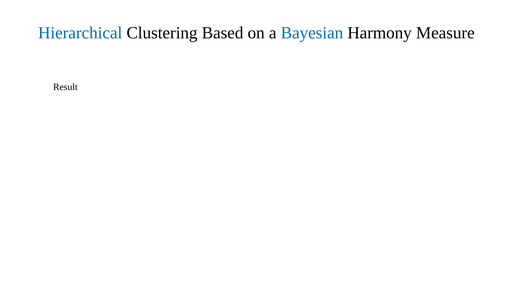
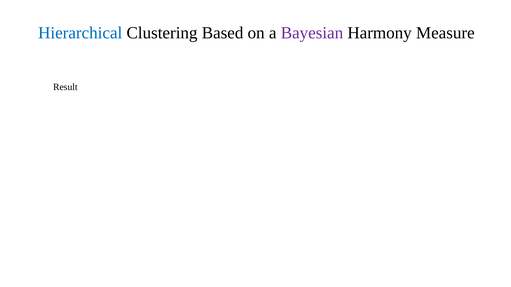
Bayesian colour: blue -> purple (312, 33)
